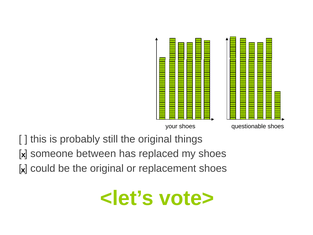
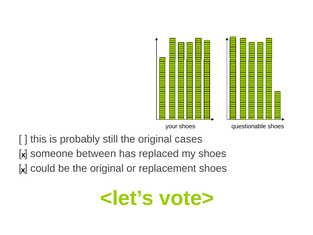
things: things -> cases (189, 139)
